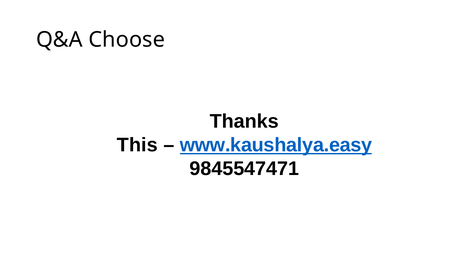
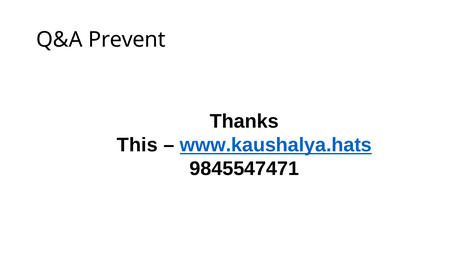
Choose: Choose -> Prevent (127, 40)
www.kaushalya.easy: www.kaushalya.easy -> www.kaushalya.hats (276, 145)
